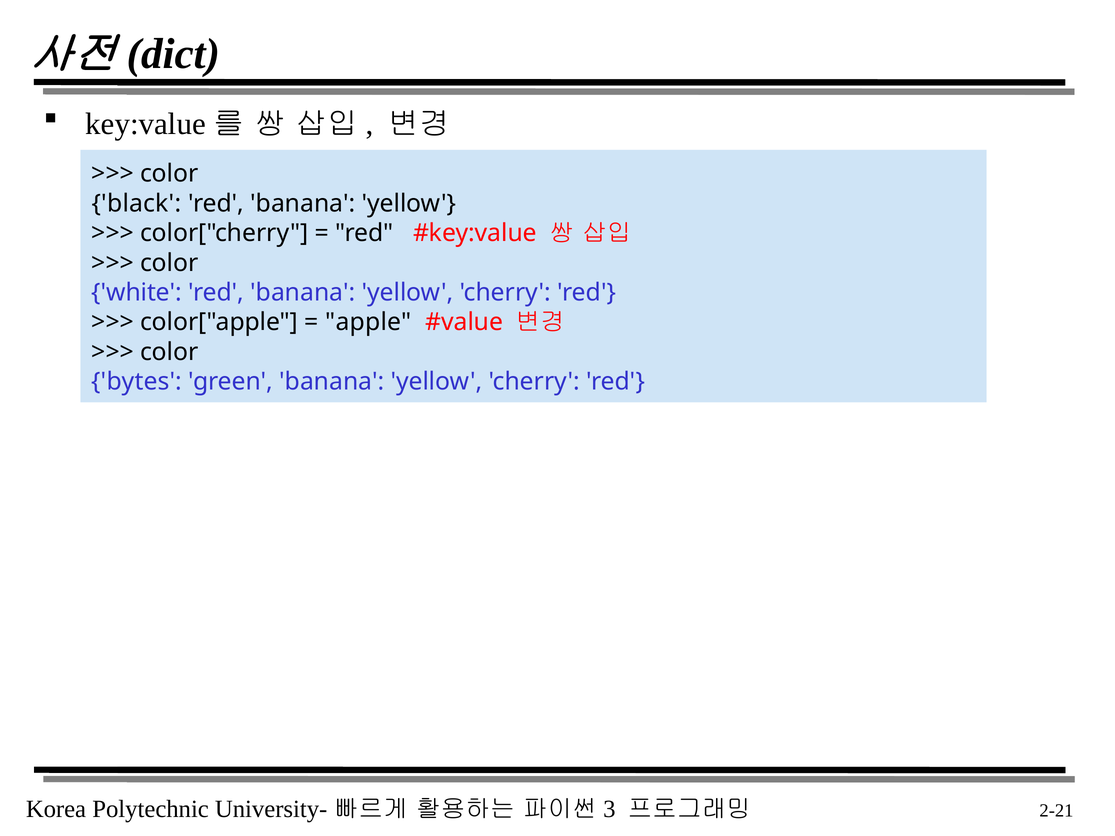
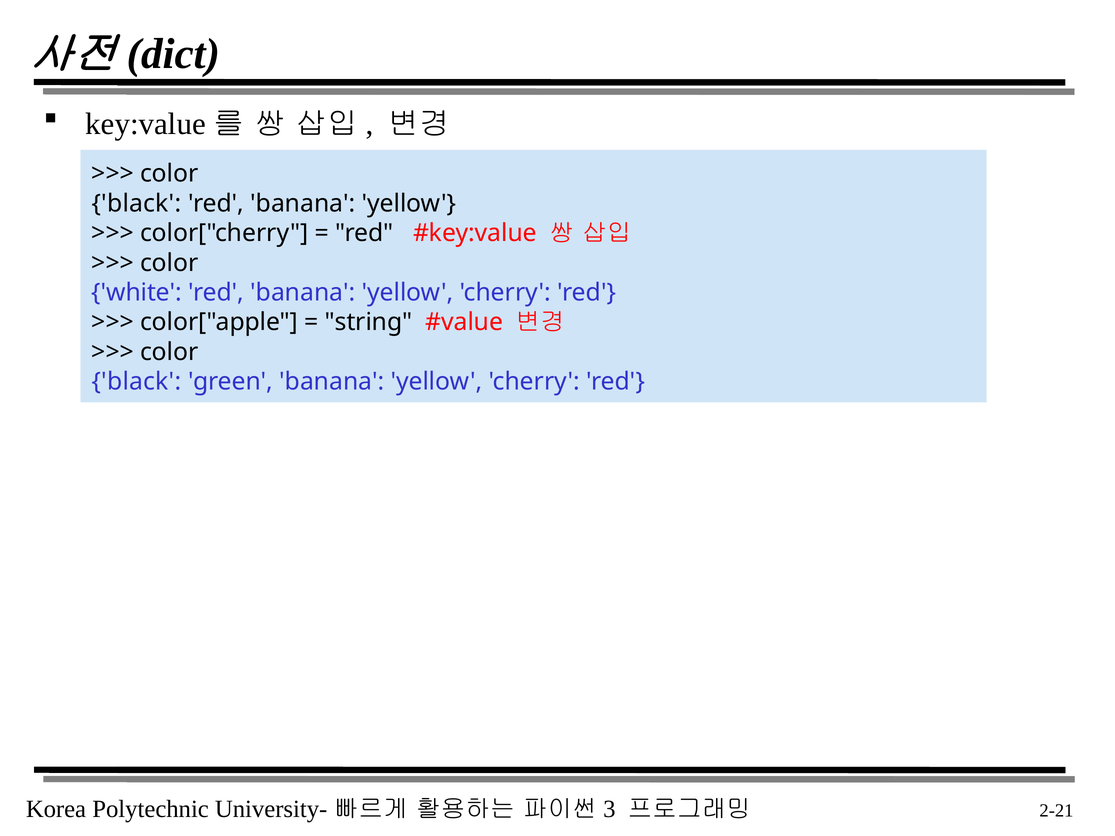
apple: apple -> string (369, 322)
bytes: bytes -> black (137, 382)
